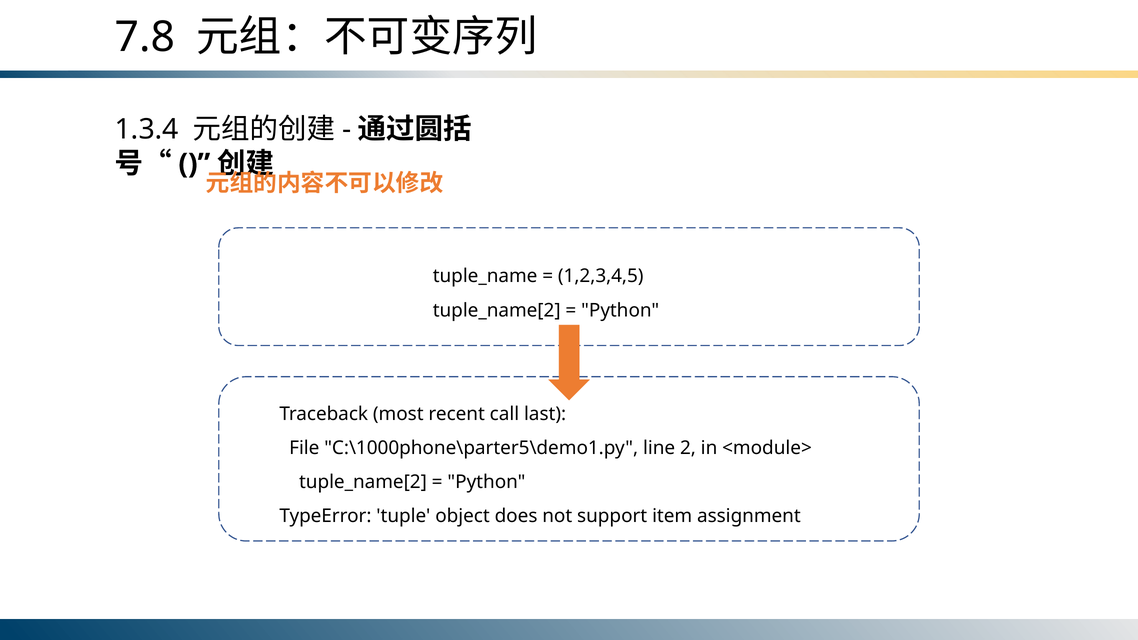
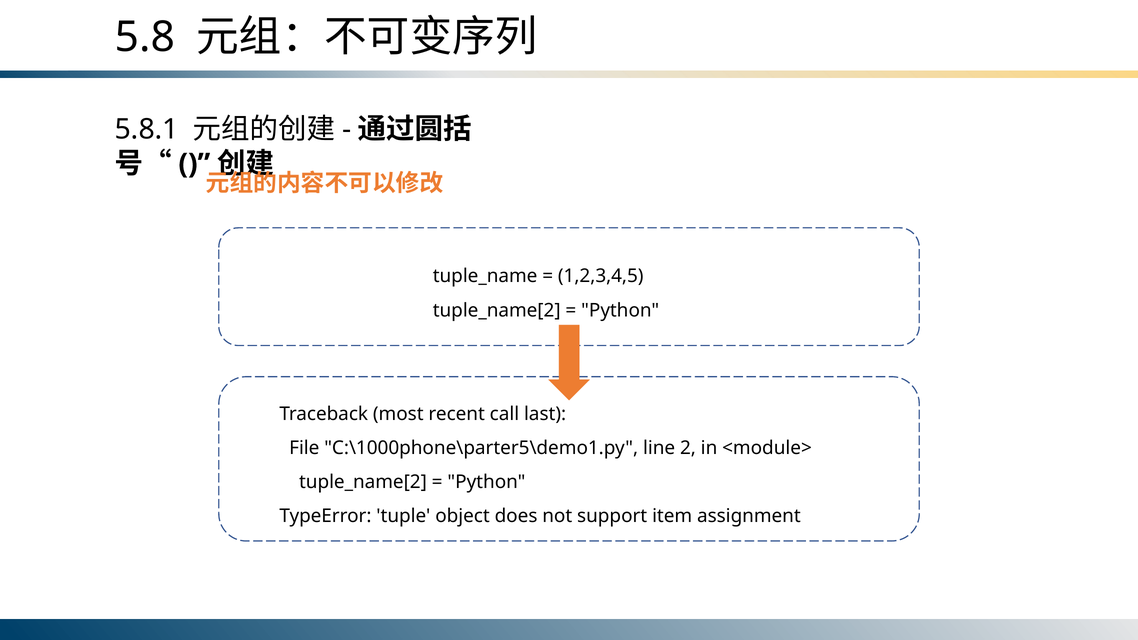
7.8: 7.8 -> 5.8 (145, 37)
1.3.4: 1.3.4 -> 5.8.1 (147, 130)
